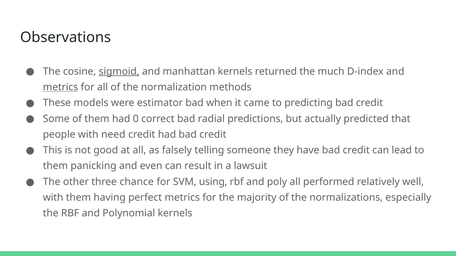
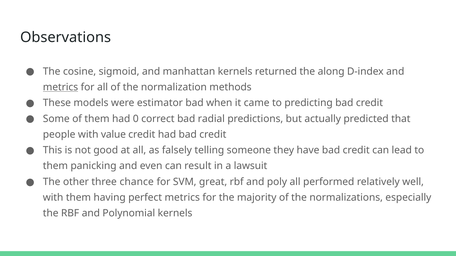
sigmoid underline: present -> none (119, 72)
much: much -> along (331, 72)
need: need -> value (113, 135)
using: using -> great (213, 182)
